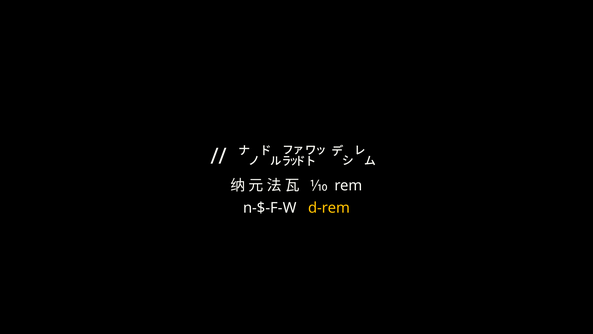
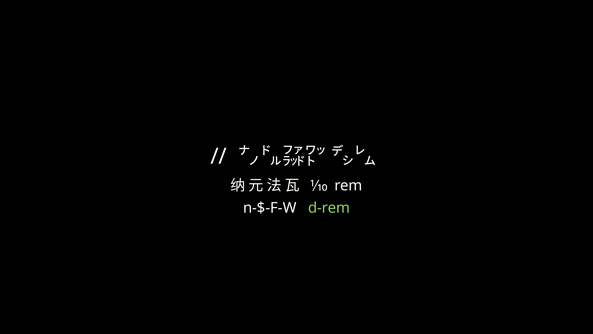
d-rem colour: yellow -> light green (329, 208)
